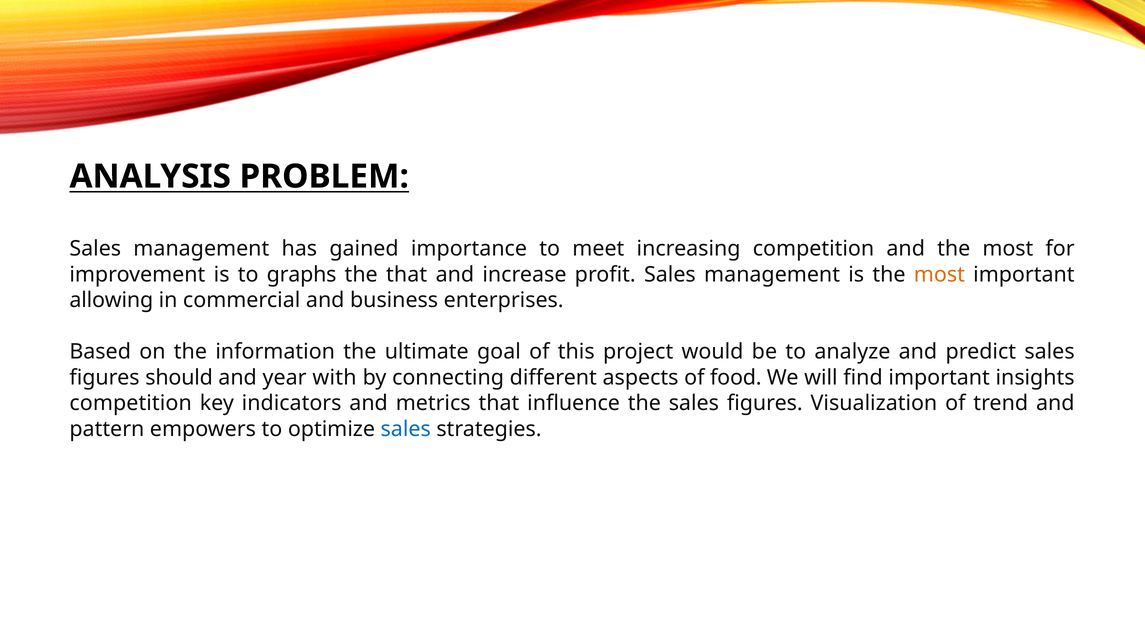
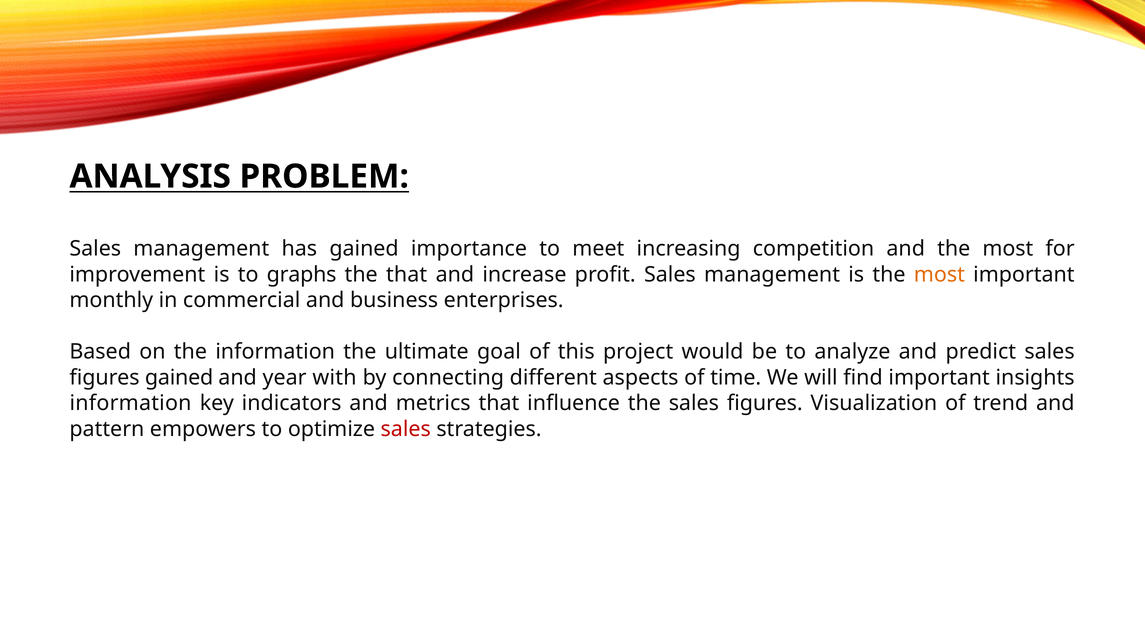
allowing: allowing -> monthly (111, 300)
figures should: should -> gained (179, 378)
food: food -> time (736, 378)
competition: competition -> information (131, 403)
sales colour: blue -> red (406, 429)
